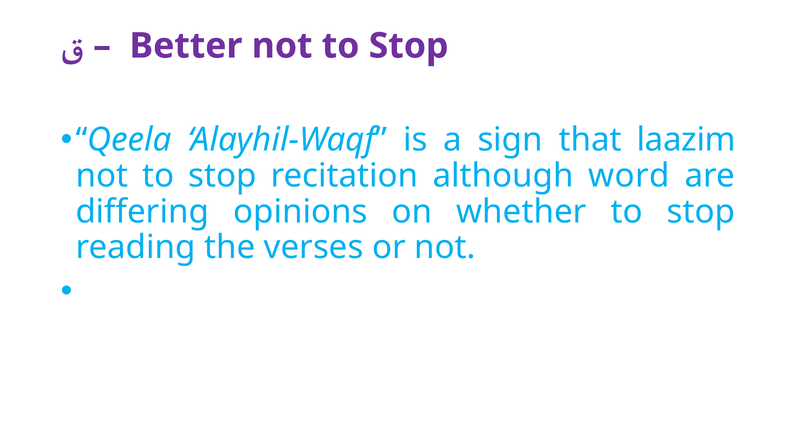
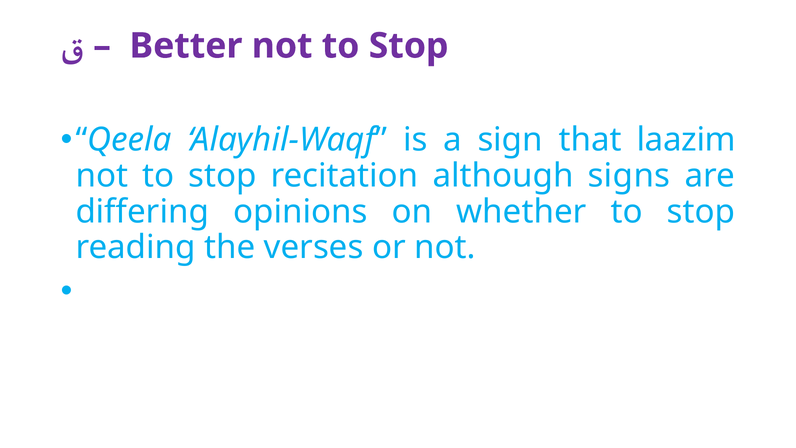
word: word -> signs (629, 176)
